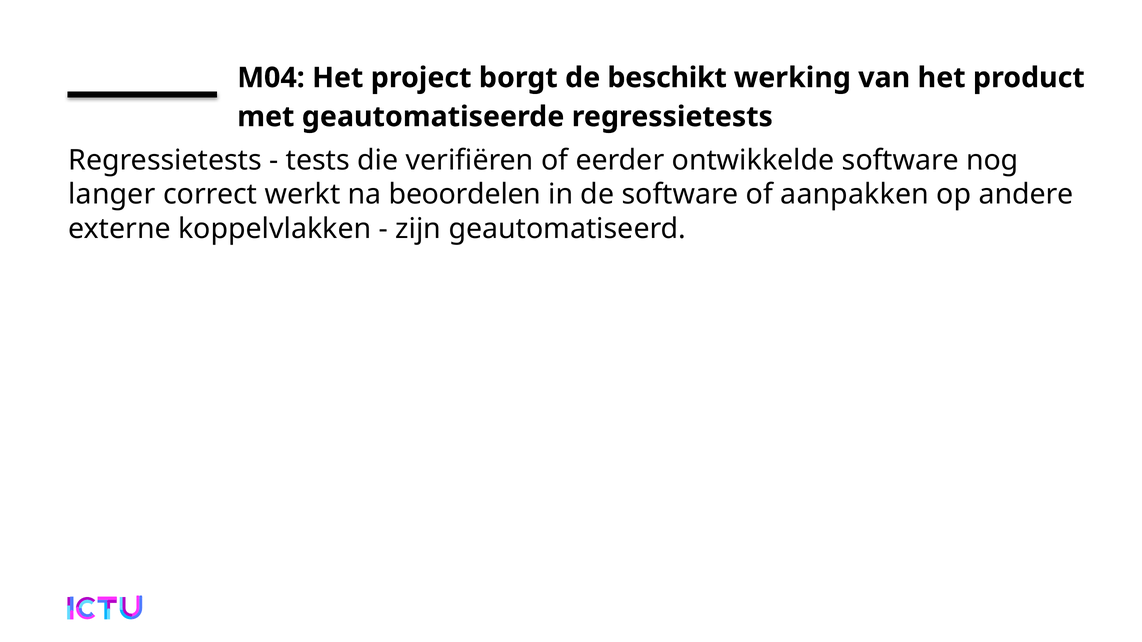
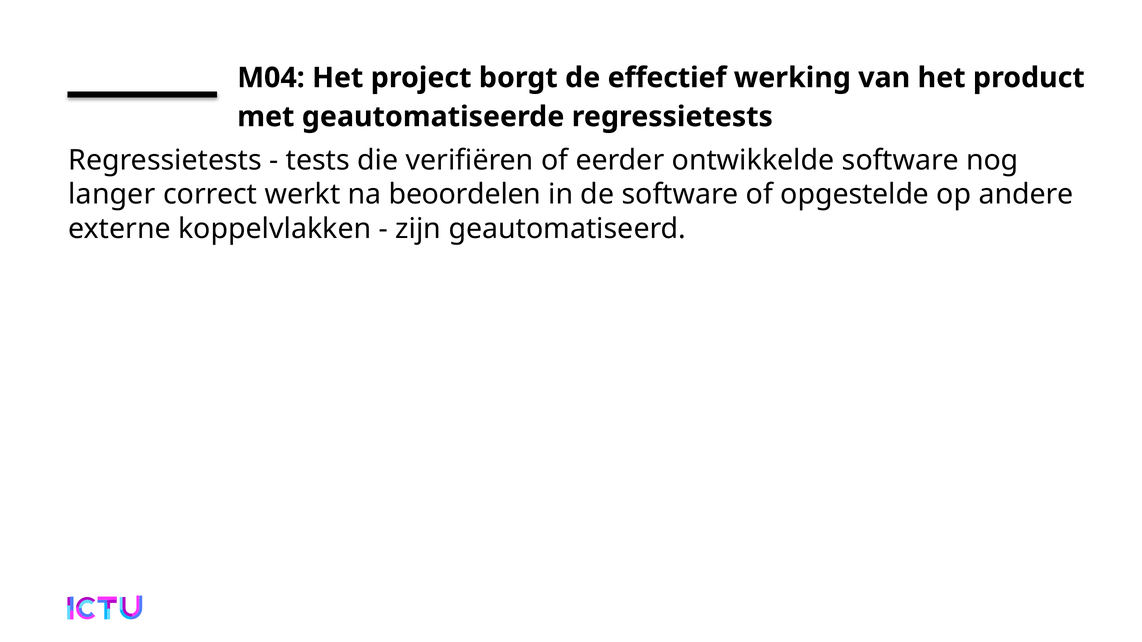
beschikt: beschikt -> effectief (667, 78)
aanpakken: aanpakken -> opgestelde (855, 195)
